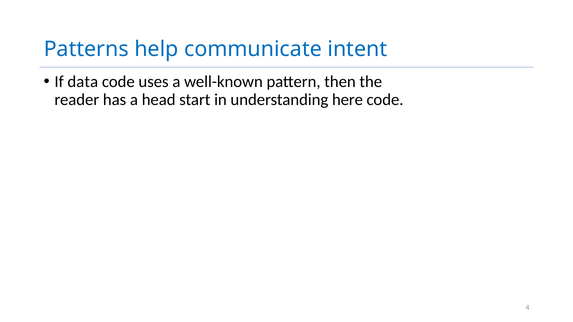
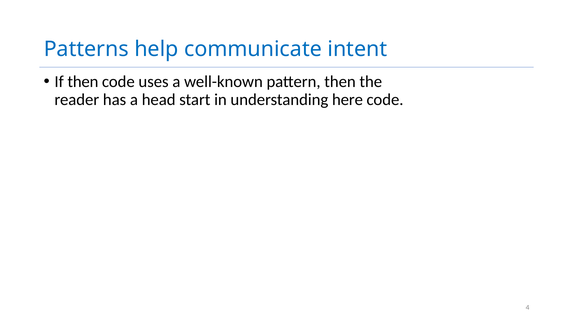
If data: data -> then (83, 82)
